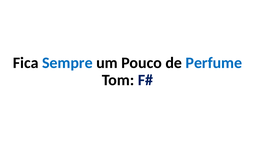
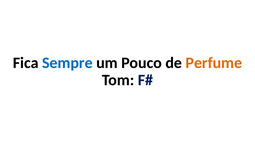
Perfume colour: blue -> orange (214, 63)
